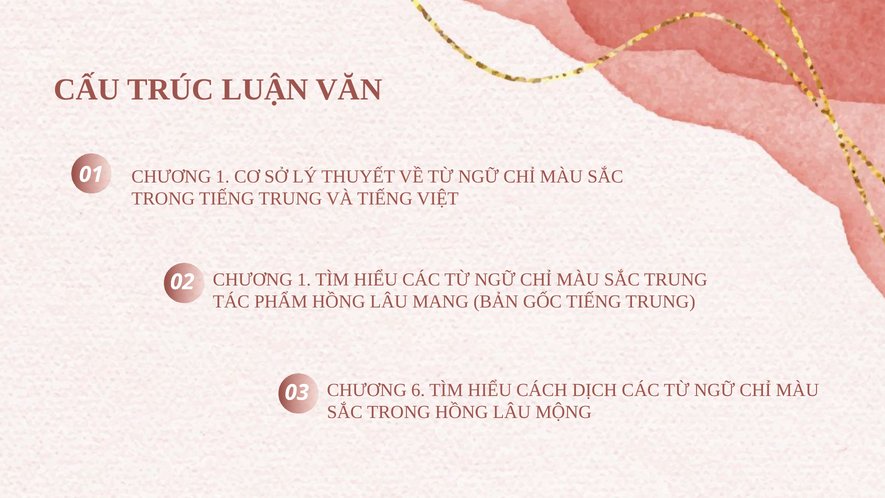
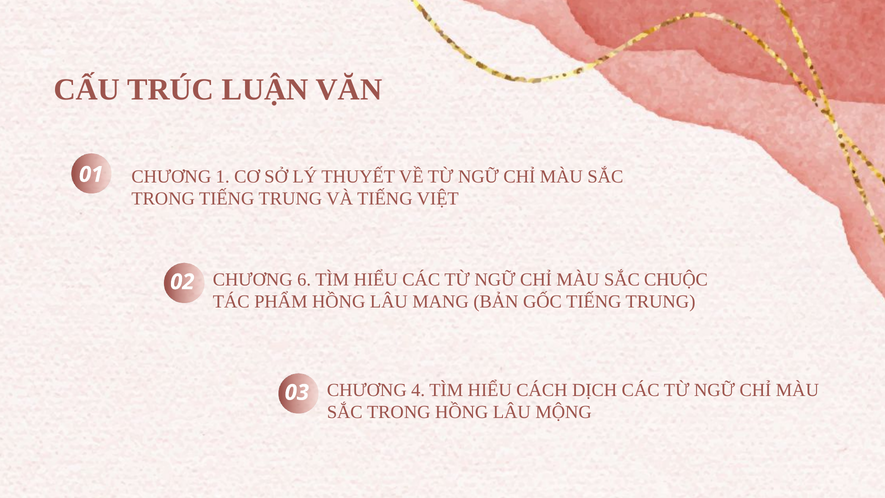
1: 1 -> 6 (304, 279)
SẮC TRUNG: TRUNG -> CHUỘC (676, 279)
6: 6 -> 4 (418, 390)
